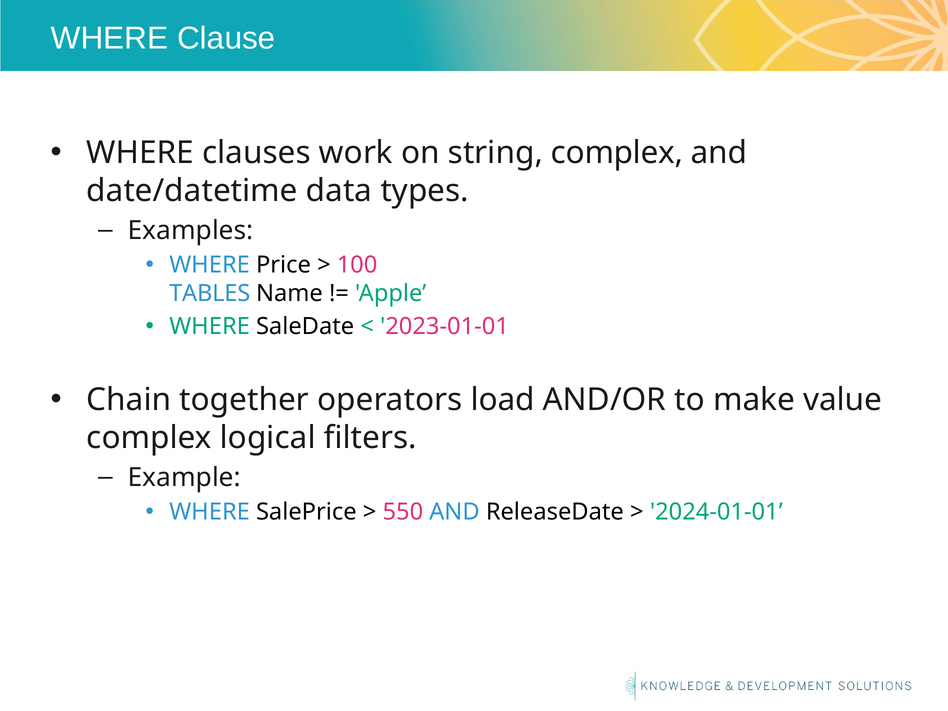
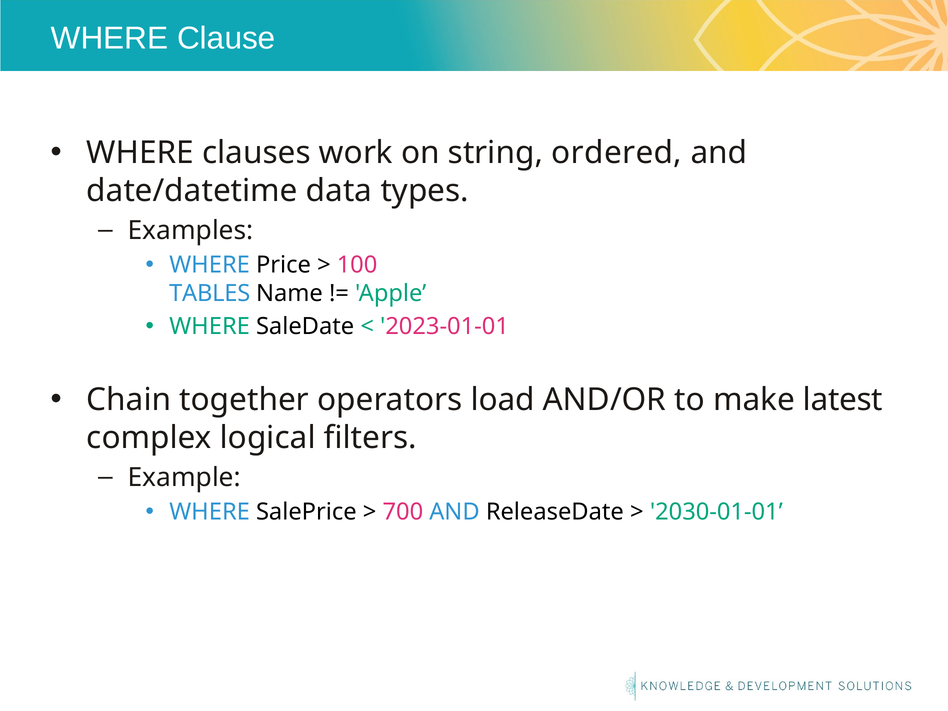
string complex: complex -> ordered (617, 153)
value: value -> latest (843, 400)
550: 550 -> 700 (403, 512)
2024-01-01: 2024-01-01 -> 2030-01-01 (716, 512)
